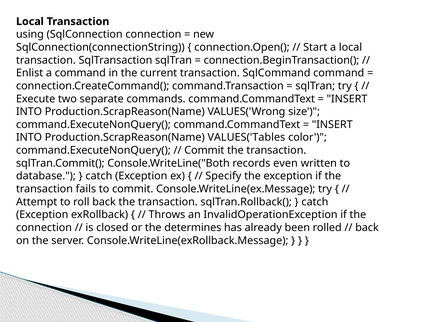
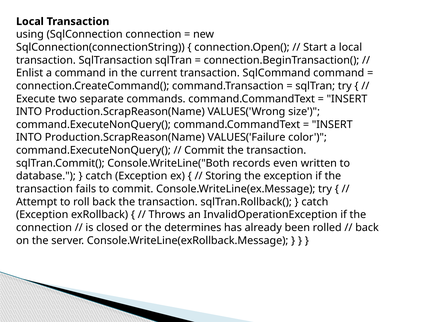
VALUES('Tables: VALUES('Tables -> VALUES('Failure (246, 138)
Specify: Specify -> Storing (223, 176)
